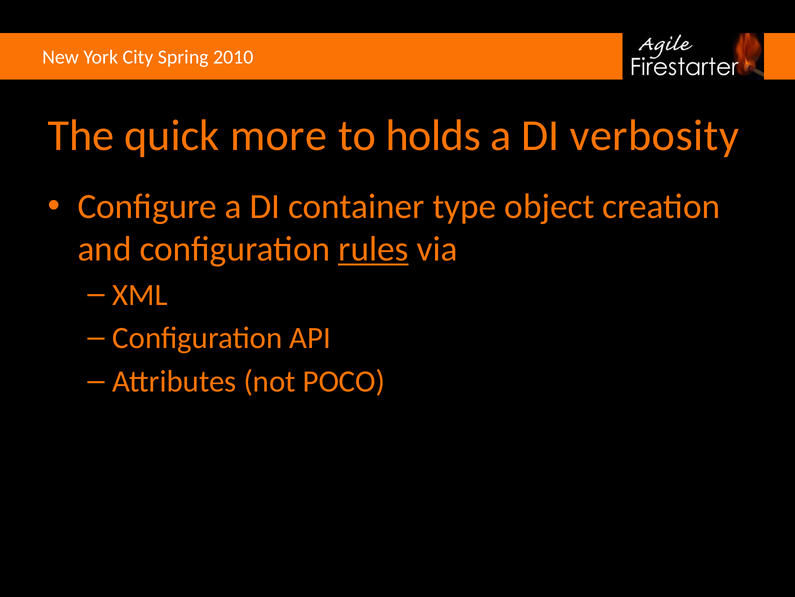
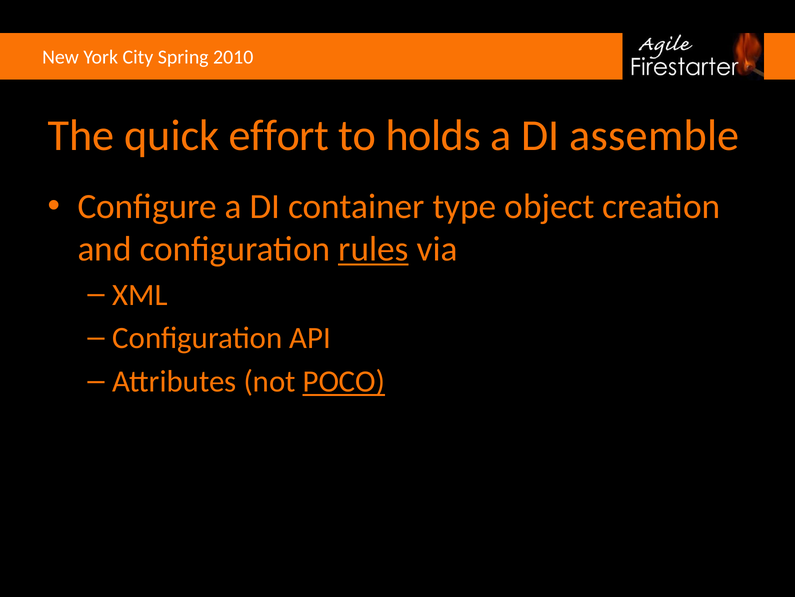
more: more -> effort (279, 136)
verbosity: verbosity -> assemble (654, 136)
POCO underline: none -> present (344, 381)
